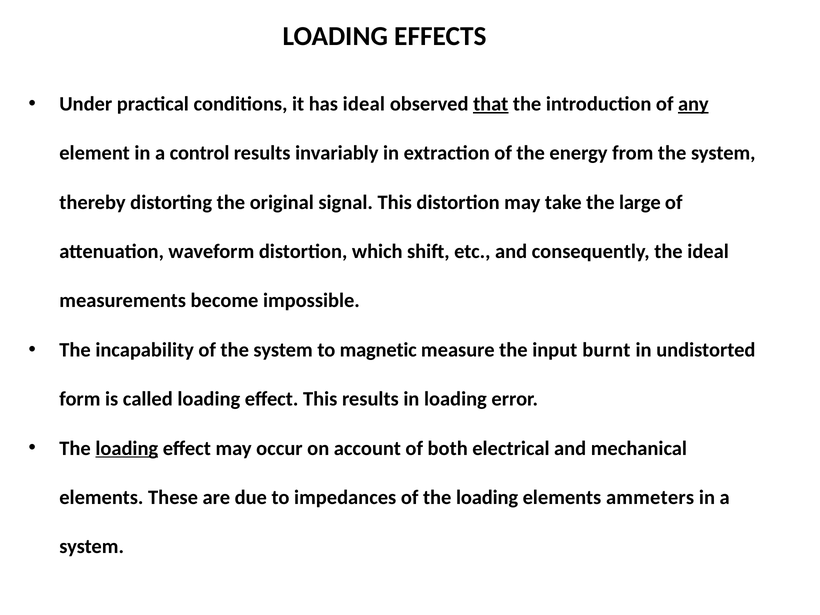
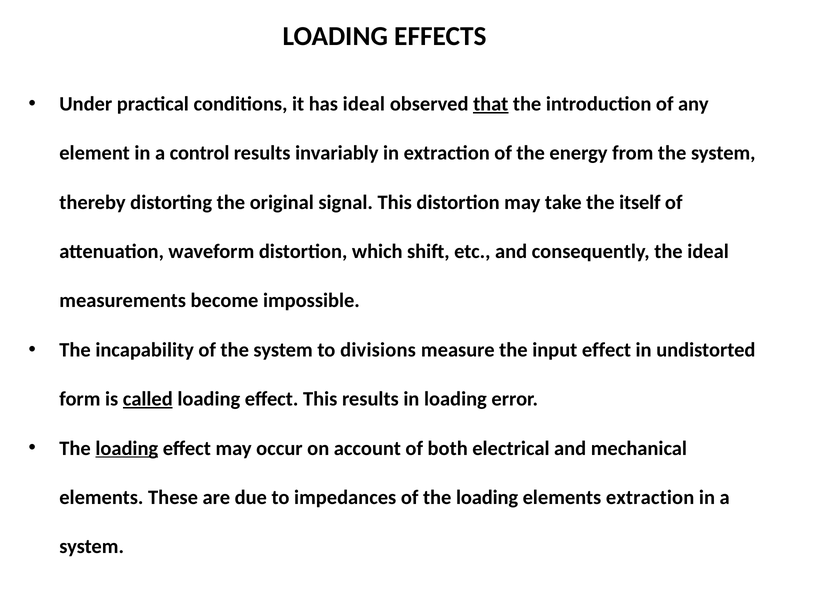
any underline: present -> none (693, 104)
large: large -> itself (640, 202)
magnetic: magnetic -> divisions (378, 350)
input burnt: burnt -> effect (606, 350)
called underline: none -> present (148, 399)
elements ammeters: ammeters -> extraction (650, 497)
